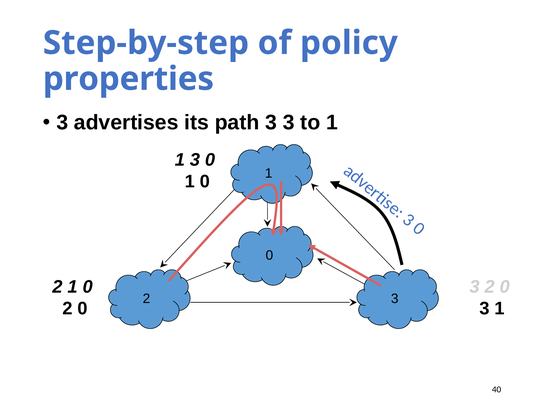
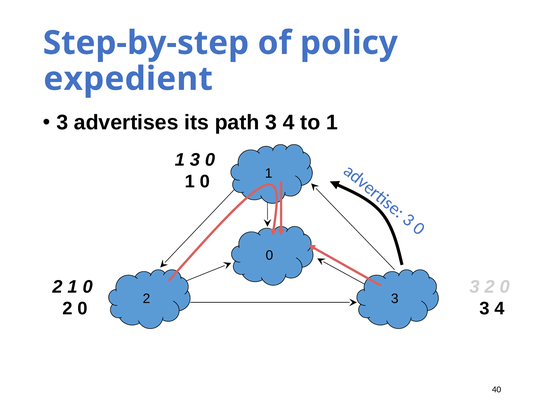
properties: properties -> expedient (128, 79)
path 3 3: 3 -> 4 (289, 123)
1: 1 -> 4 (500, 309)
